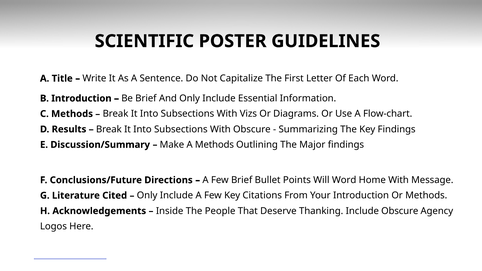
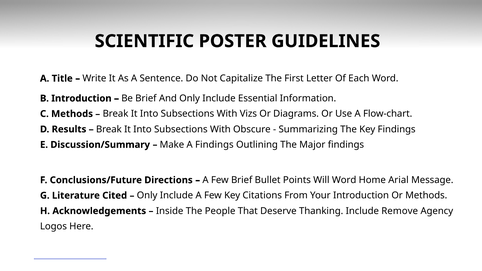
A Methods: Methods -> Findings (214, 145)
Home With: With -> Arial (398, 180)
Include Obscure: Obscure -> Remove (400, 211)
